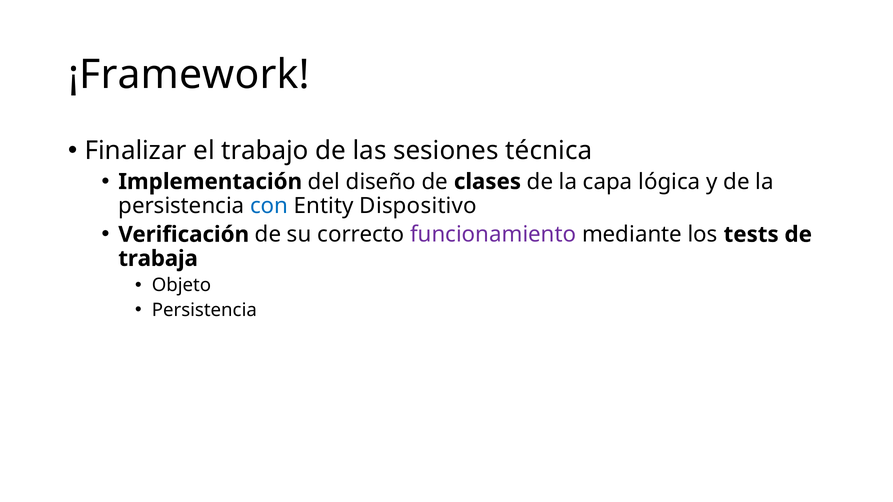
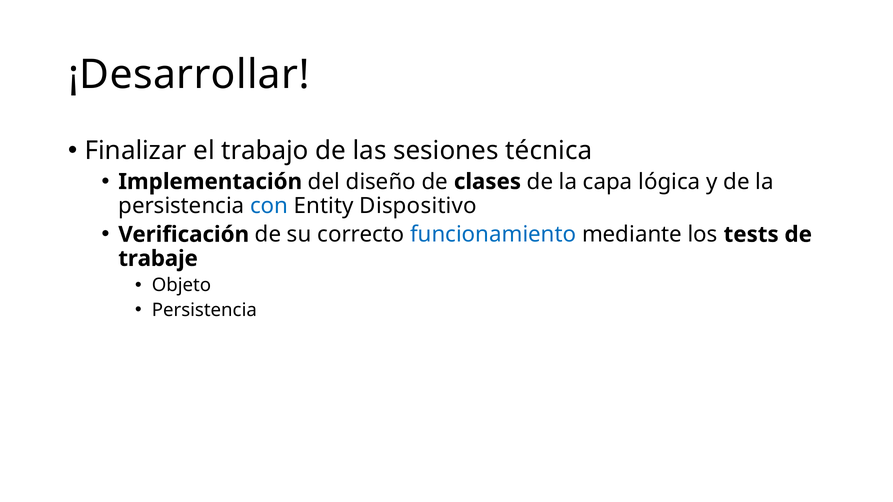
¡Framework: ¡Framework -> ¡Desarrollar (189, 75)
funcionamiento colour: purple -> blue (493, 235)
trabaja: trabaja -> trabaje (158, 259)
